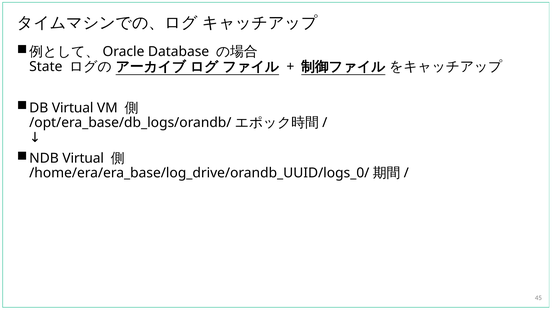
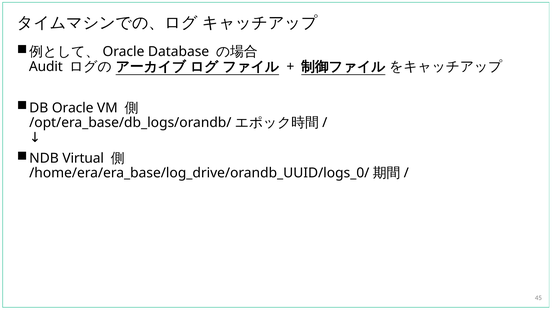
State: State -> Audit (46, 67)
DB Virtual: Virtual -> Oracle (73, 108)
